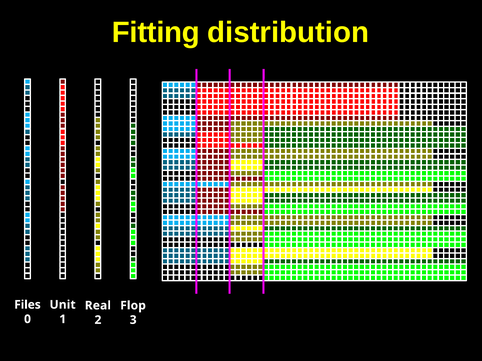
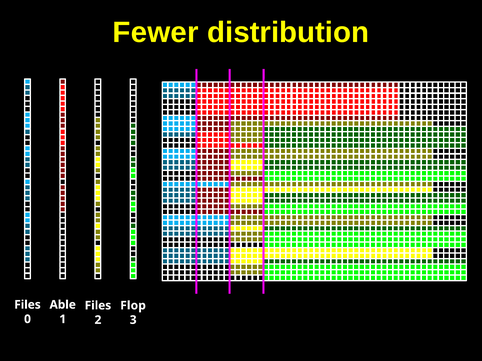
Fitting: Fitting -> Fewer (156, 32)
Unit: Unit -> Able (63, 305)
Real: Real -> Files (98, 306)
